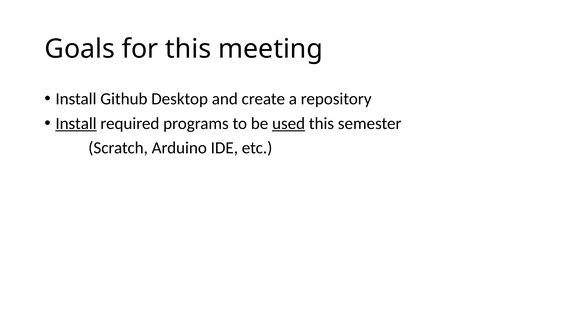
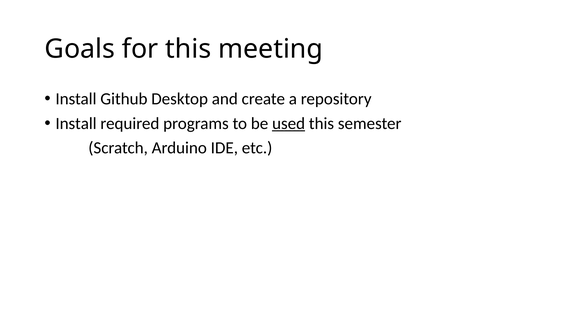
Install underline: present -> none (76, 123)
